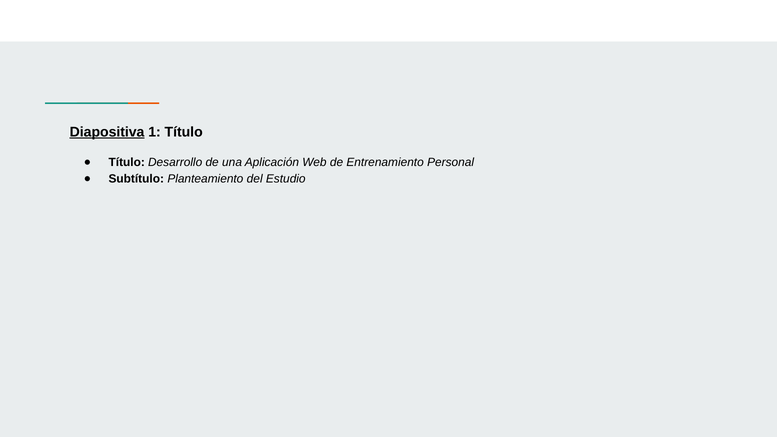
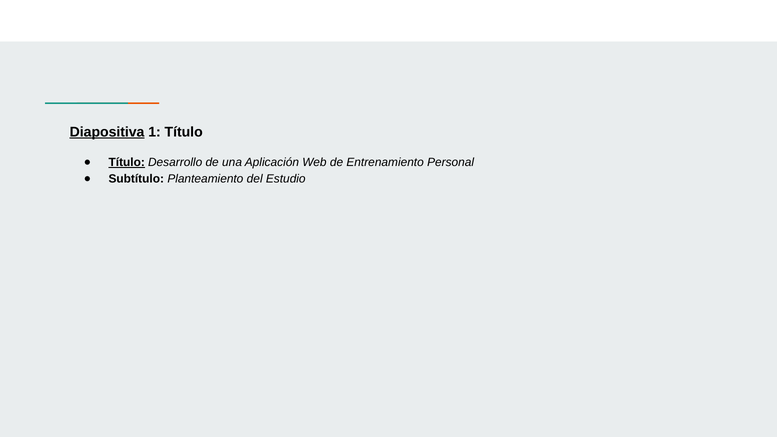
Título underline: none -> present (127, 162)
